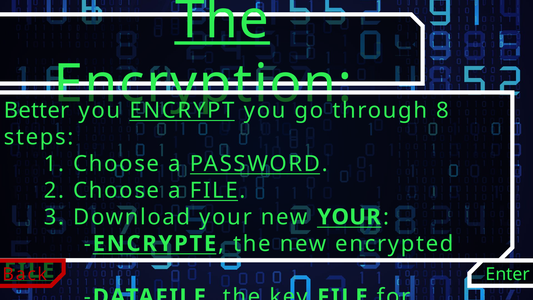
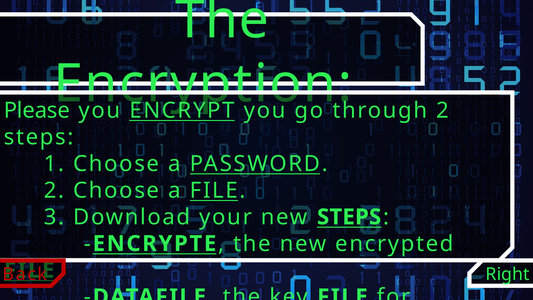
The underline: present -> none (222, 20)
Better: Better -> Please (37, 110)
through 8: 8 -> 2 (443, 110)
new YOUR: YOUR -> STEPS (349, 217)
Enter: Enter -> Right (508, 274)
